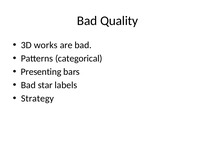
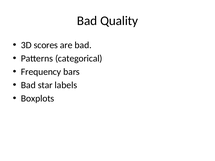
works: works -> scores (46, 45)
Presenting: Presenting -> Frequency (41, 72)
Strategy: Strategy -> Boxplots (38, 99)
